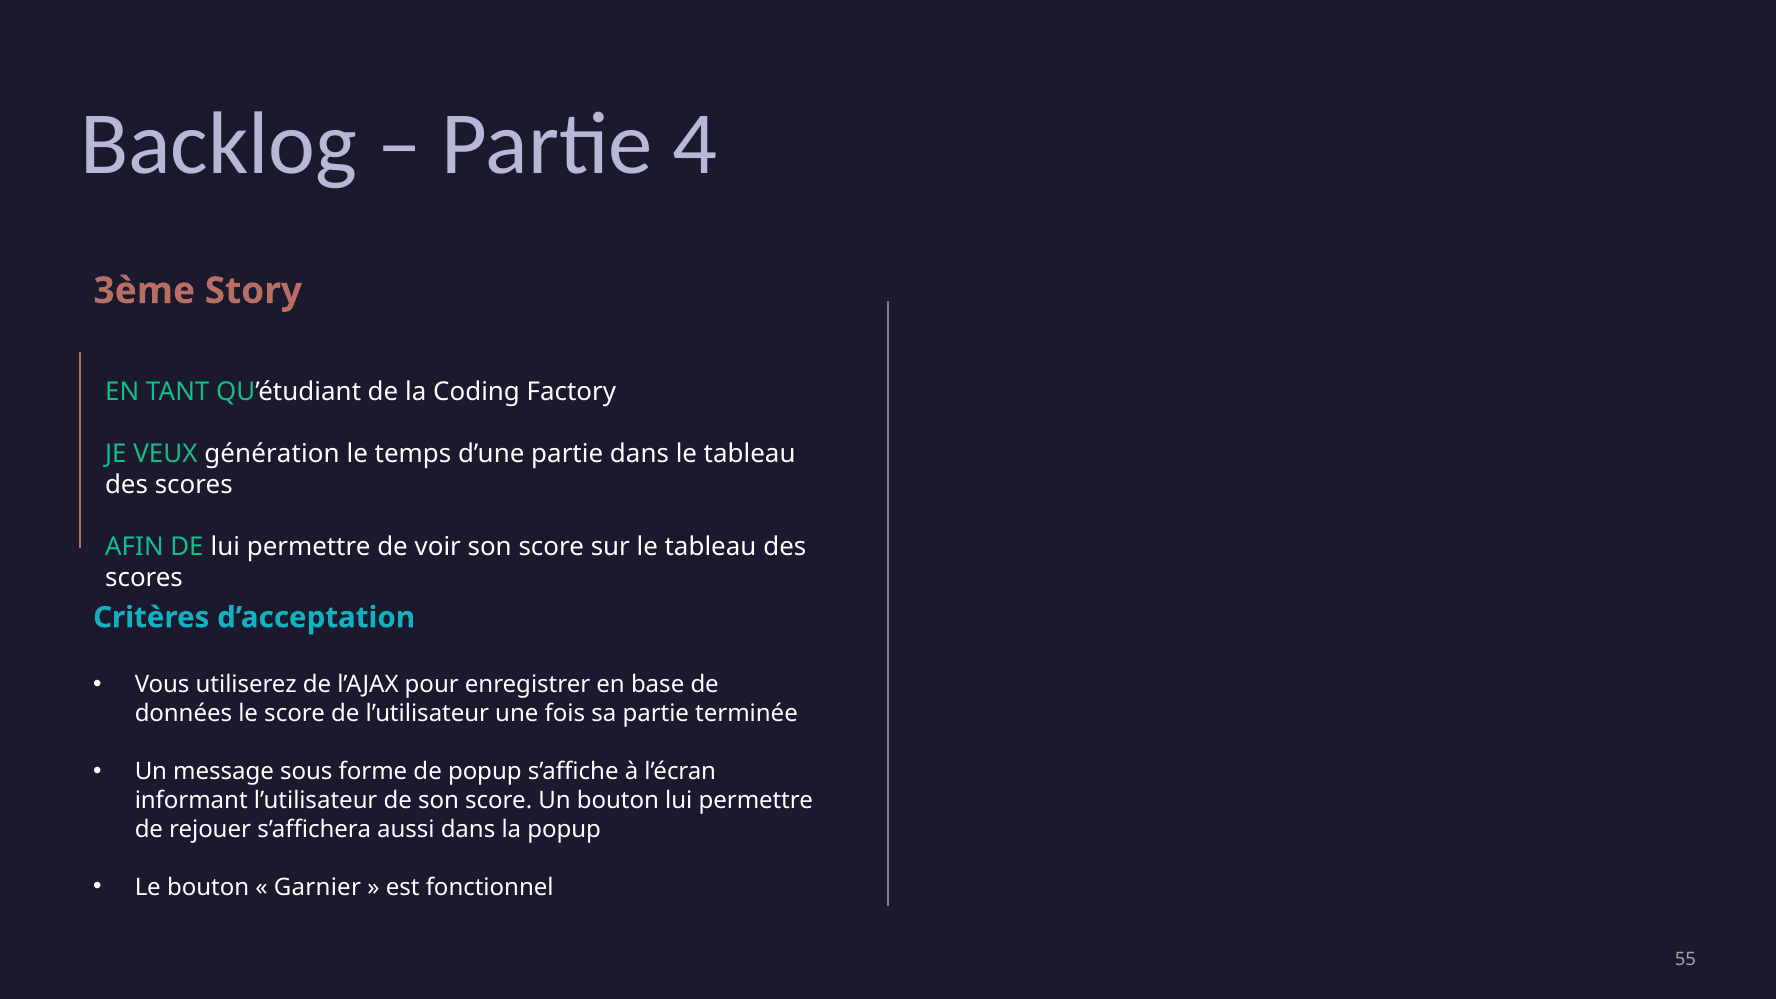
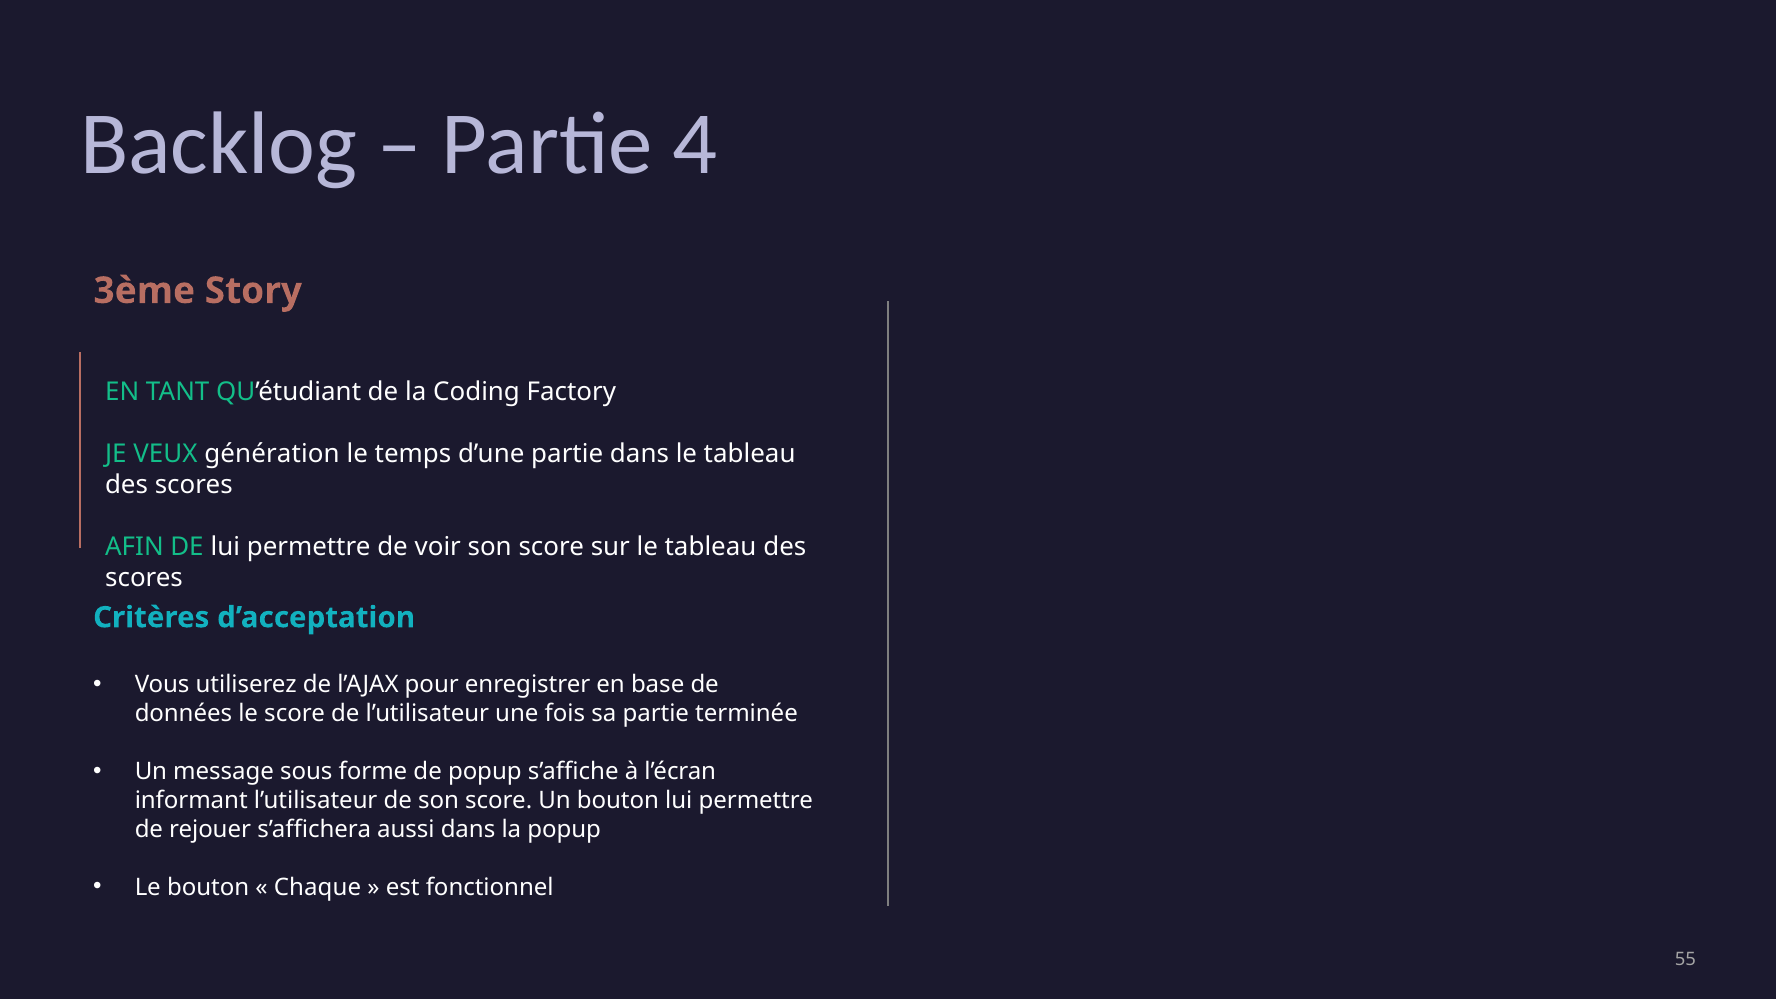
Garnier: Garnier -> Chaque (318, 887)
